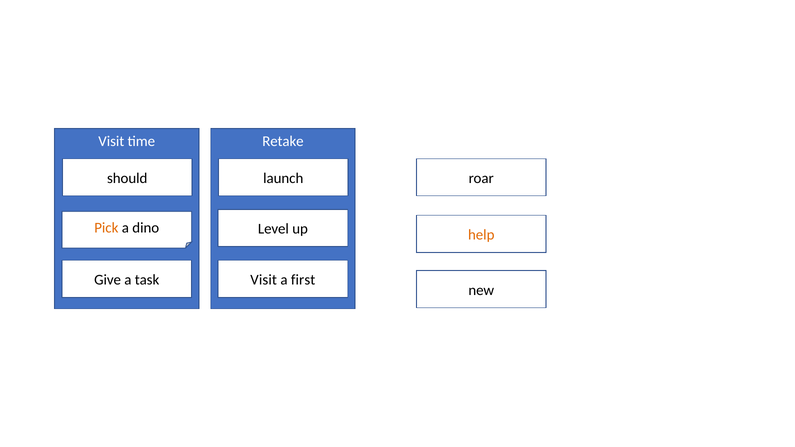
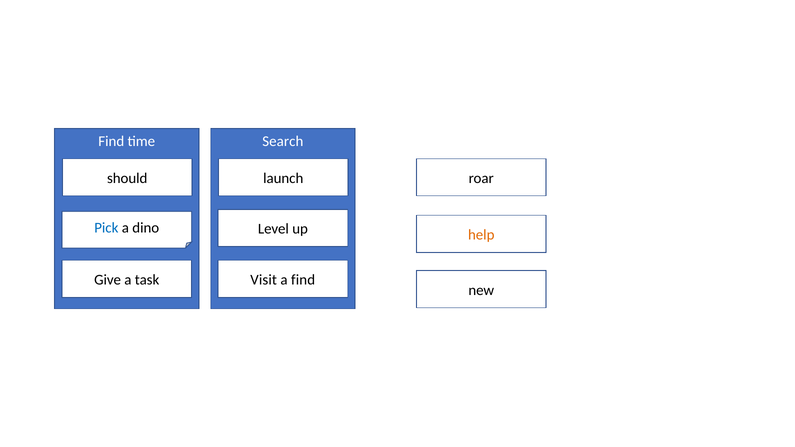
Visit: Visit -> Find (111, 141)
Retake: Retake -> Search (283, 141)
Pick colour: orange -> blue (106, 228)
a first: first -> find (303, 280)
